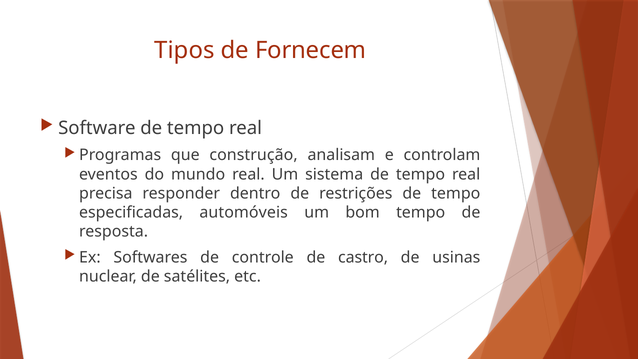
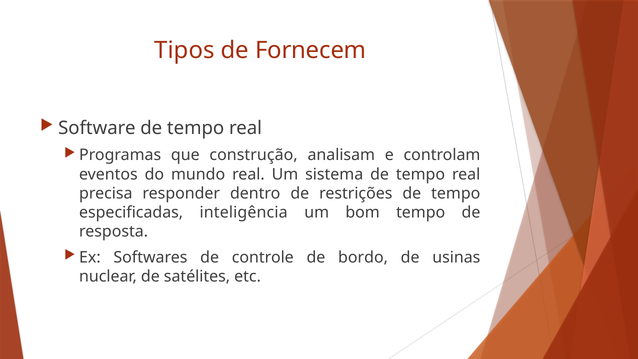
automóveis: automóveis -> inteligência (244, 213)
castro: castro -> bordo (363, 257)
